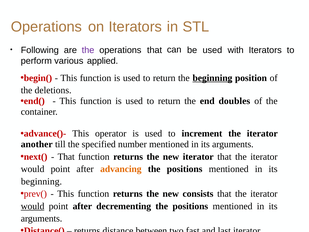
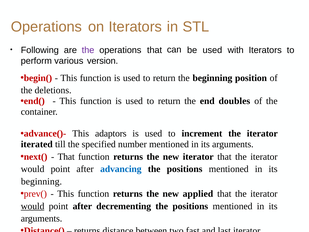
applied: applied -> version (103, 61)
beginning underline: present -> none (212, 78)
operator: operator -> adaptors (111, 133)
another: another -> iterated (37, 144)
advancing colour: orange -> blue (121, 169)
consists: consists -> applied (198, 194)
